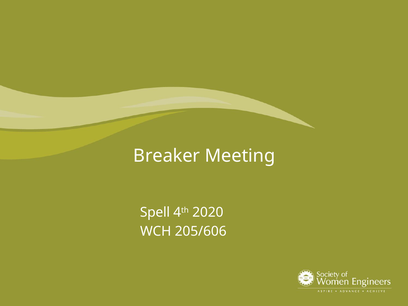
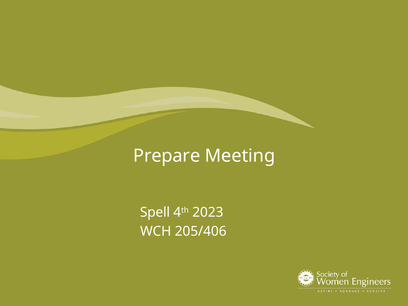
Breaker: Breaker -> Prepare (167, 156)
2020: 2020 -> 2023 (208, 212)
205/606: 205/606 -> 205/406 (201, 231)
